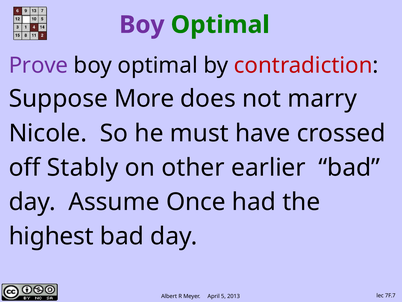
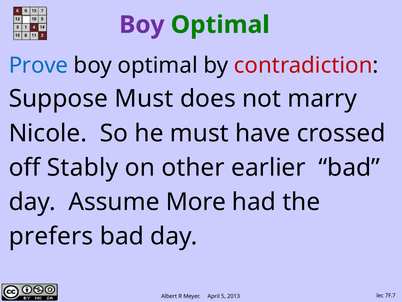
Prove colour: purple -> blue (38, 65)
Suppose More: More -> Must (144, 99)
Once: Once -> More (196, 202)
highest: highest -> prefers (51, 236)
